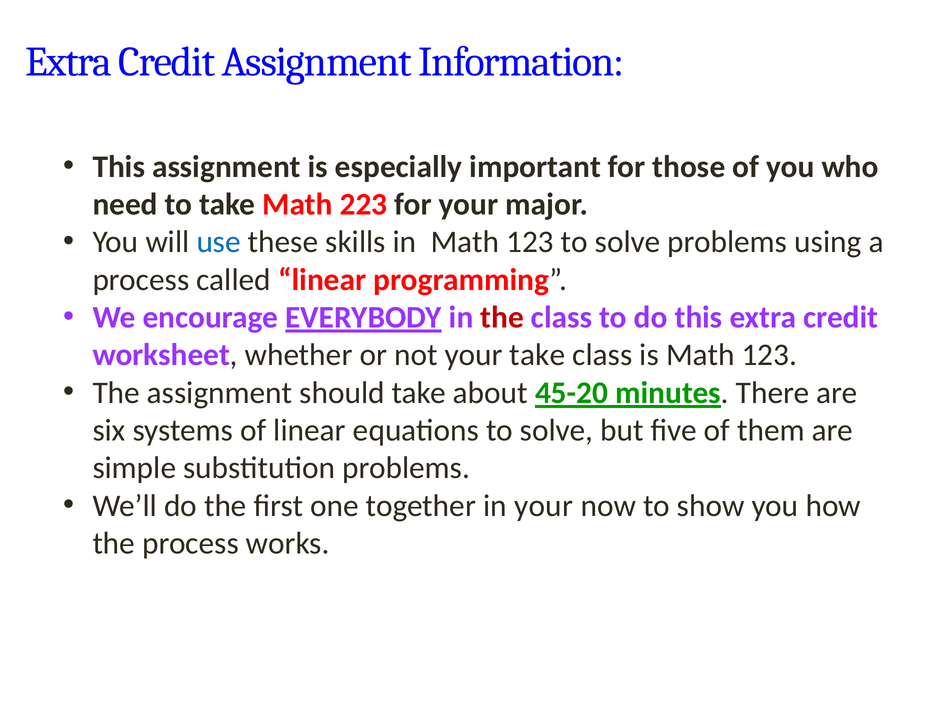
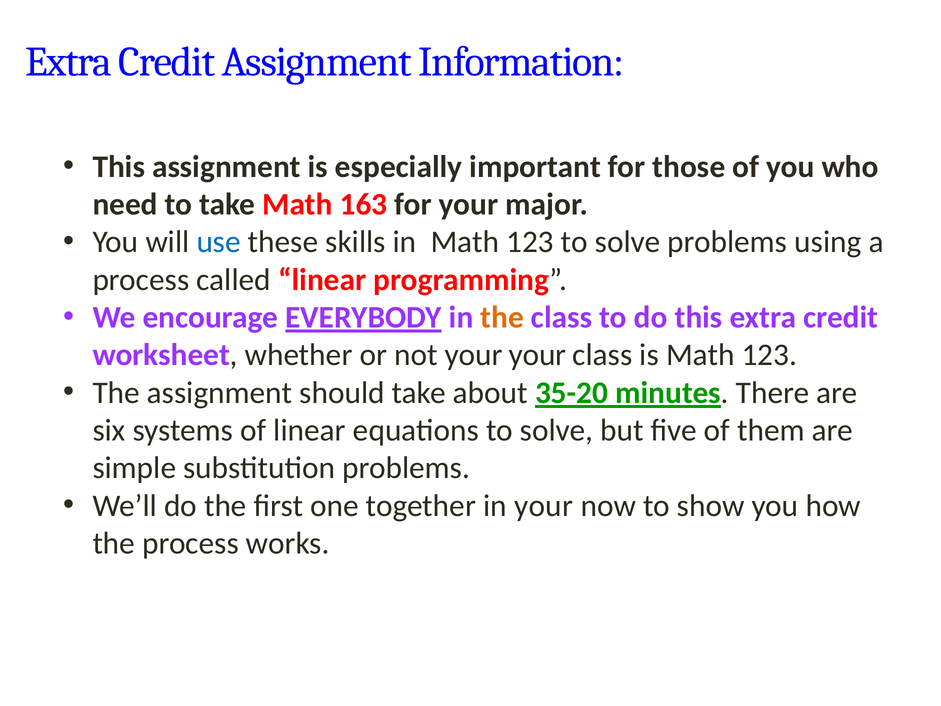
223: 223 -> 163 (363, 204)
the colour: red -> orange (502, 317)
your take: take -> your (538, 355)
45-20: 45-20 -> 35-20 (572, 393)
